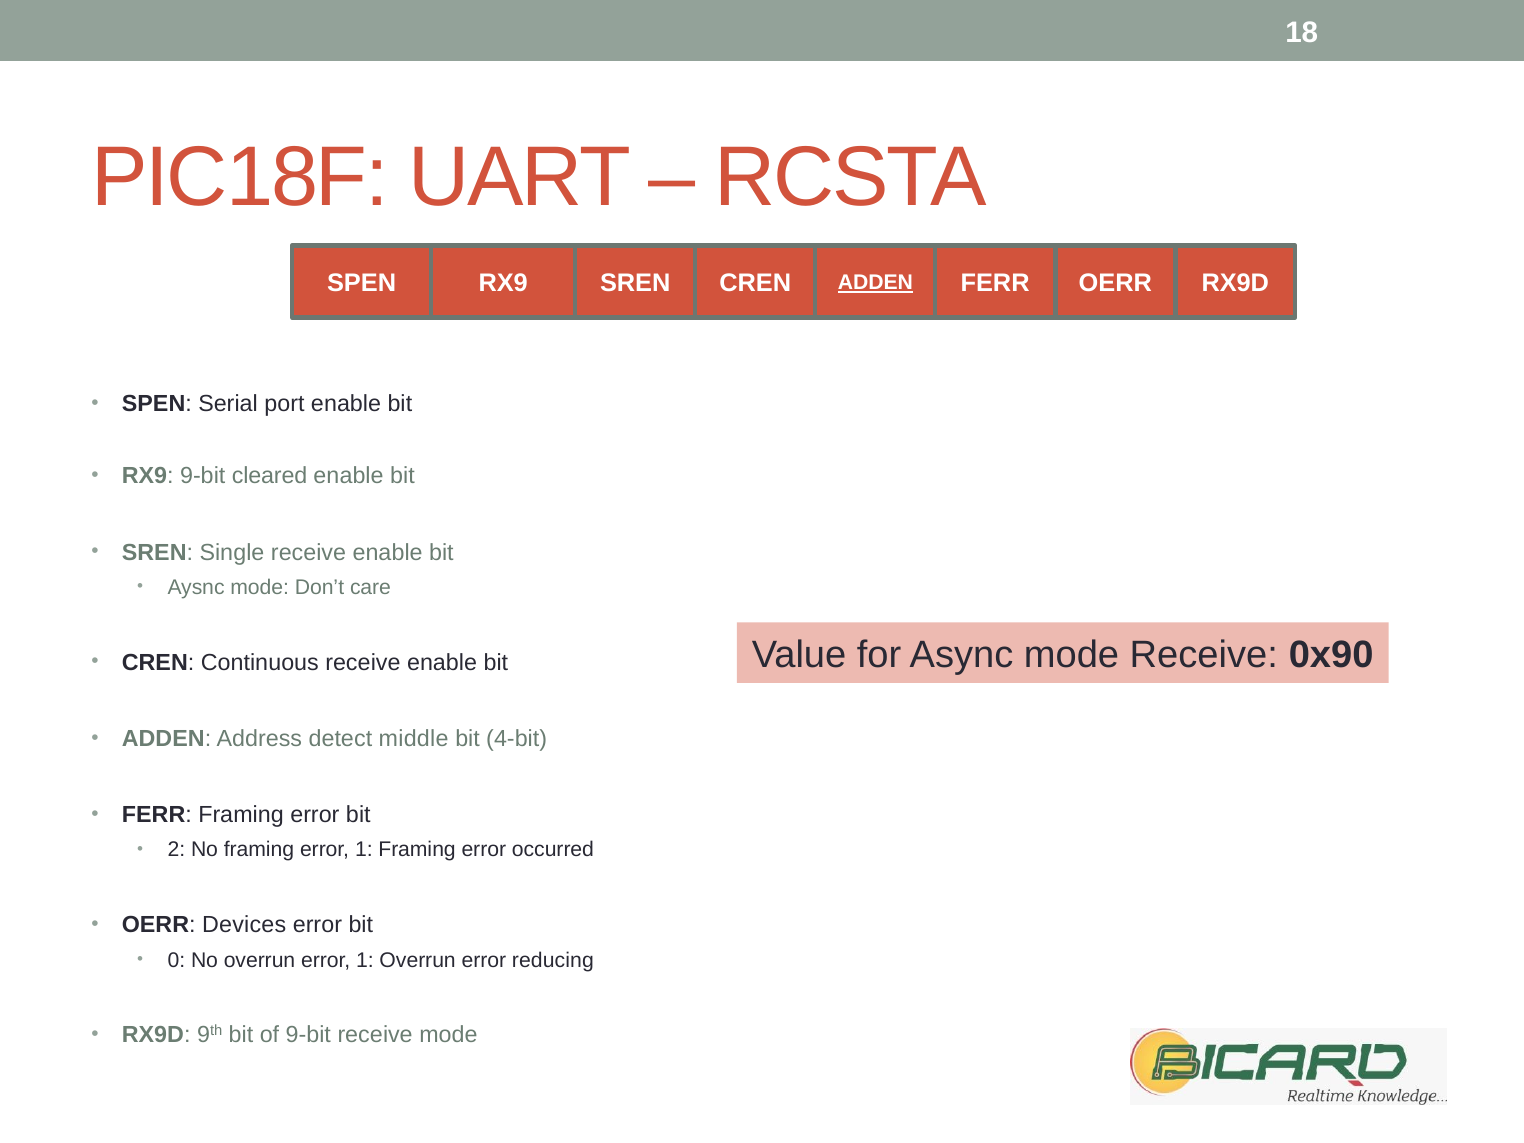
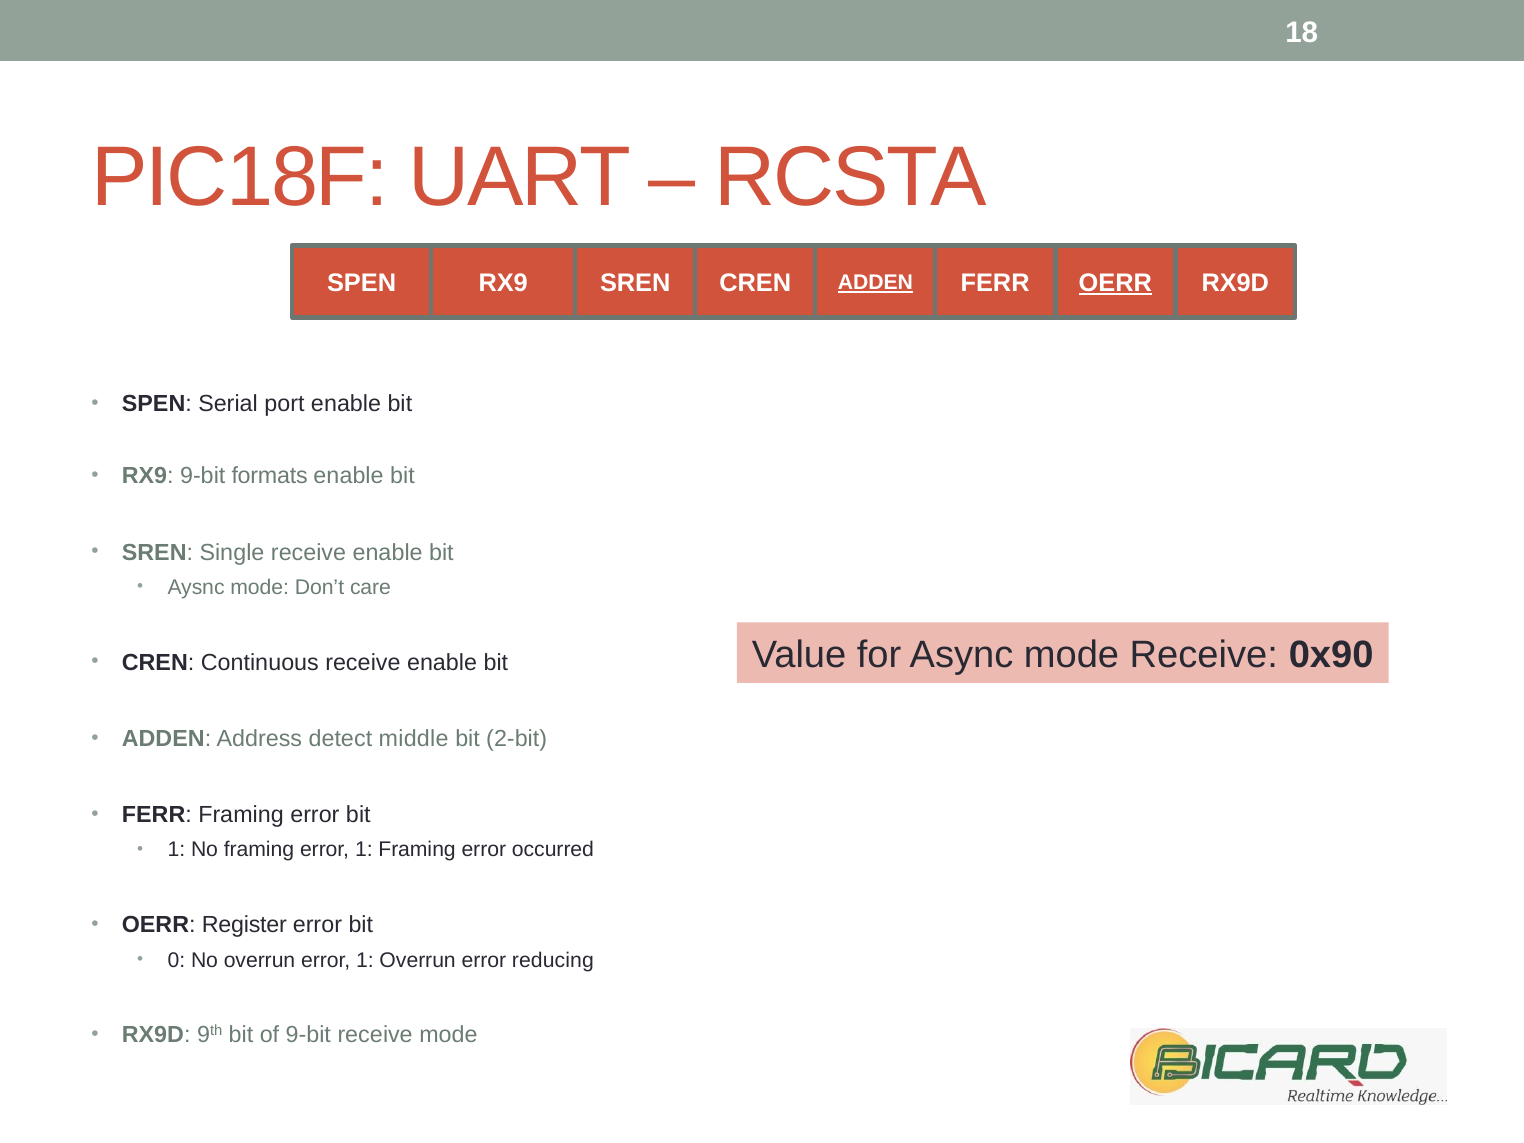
OERR underline: none -> present (1115, 283)
cleared: cleared -> formats (270, 476)
4-bit: 4-bit -> 2-bit (517, 739)
2: 2 -> 1 (176, 850)
Devices: Devices -> Register (244, 925)
